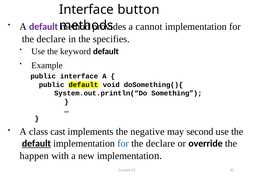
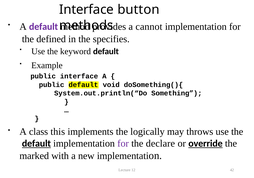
declare: declare -> defined (51, 39)
cast: cast -> this (58, 132)
negative: negative -> logically (148, 132)
second: second -> throws (200, 132)
for colour: blue -> purple (123, 143)
override underline: none -> present (205, 143)
happen: happen -> marked (34, 156)
